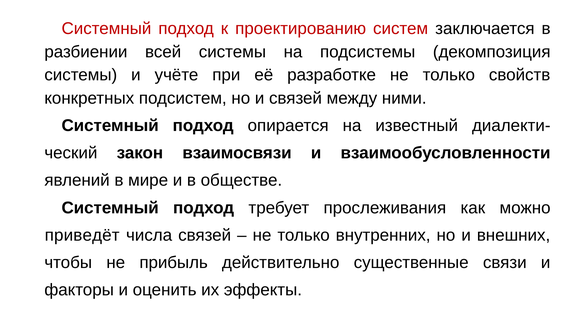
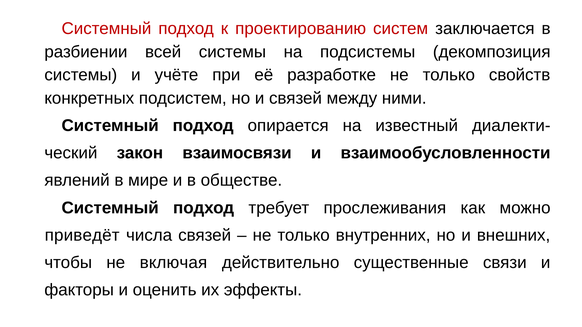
прибыль: прибыль -> включая (173, 263)
